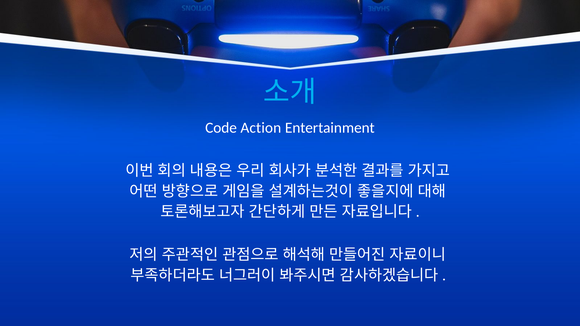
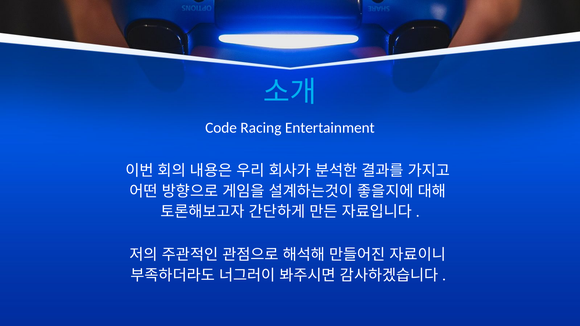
Action: Action -> Racing (261, 128)
